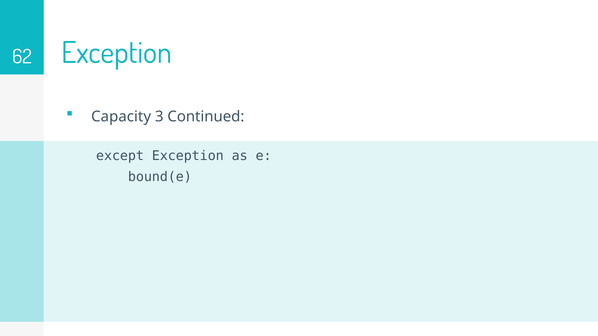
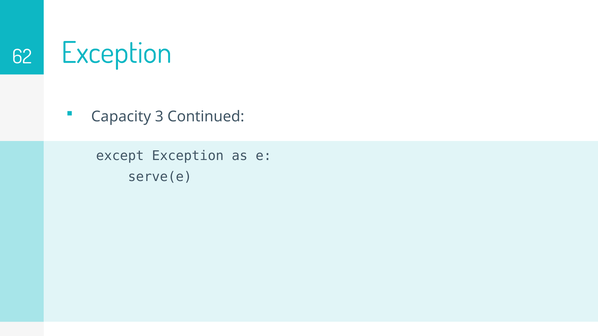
bound(e: bound(e -> serve(e (160, 177)
